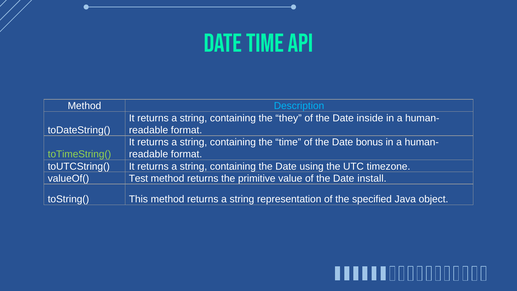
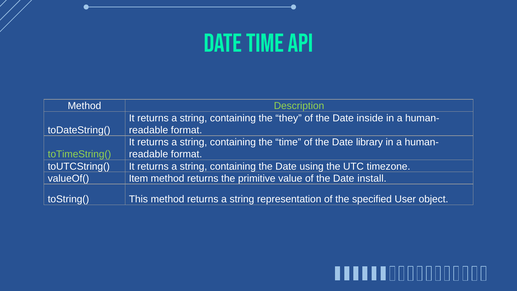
Description colour: light blue -> light green (299, 106)
bonus: bonus -> library (369, 142)
Test: Test -> Item (138, 178)
Java: Java -> User (405, 199)
